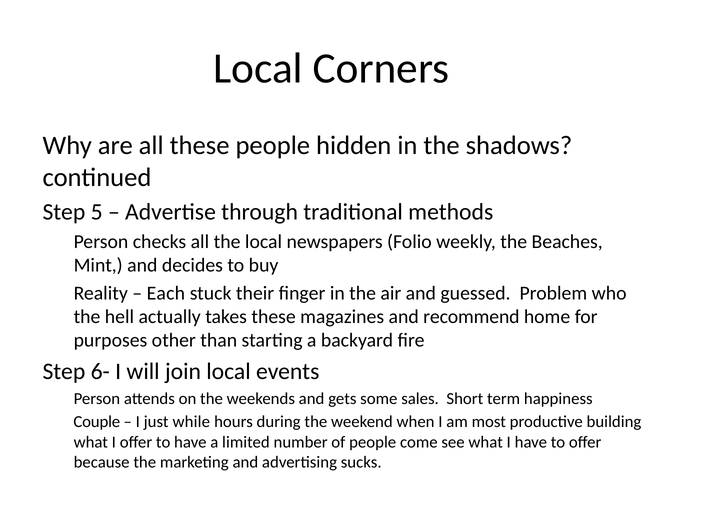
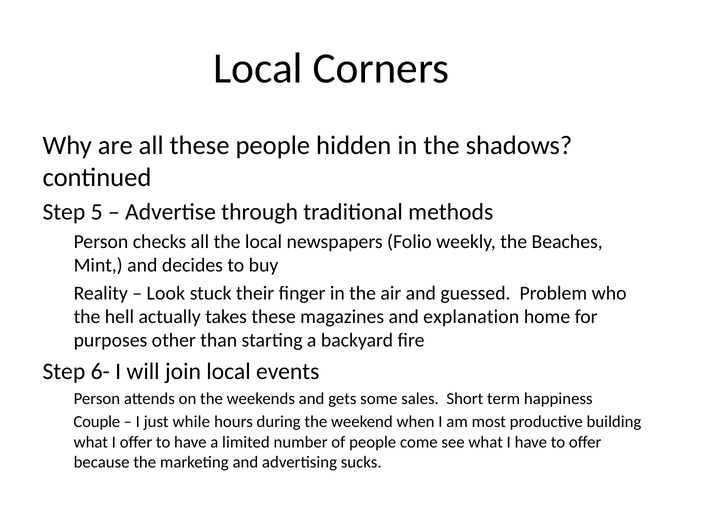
Each: Each -> Look (166, 293)
recommend: recommend -> explanation (471, 317)
